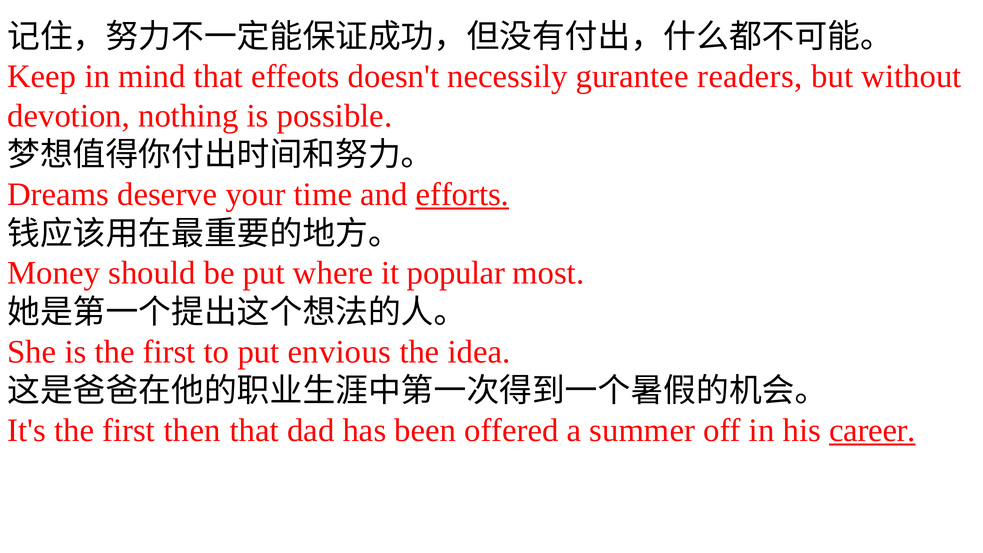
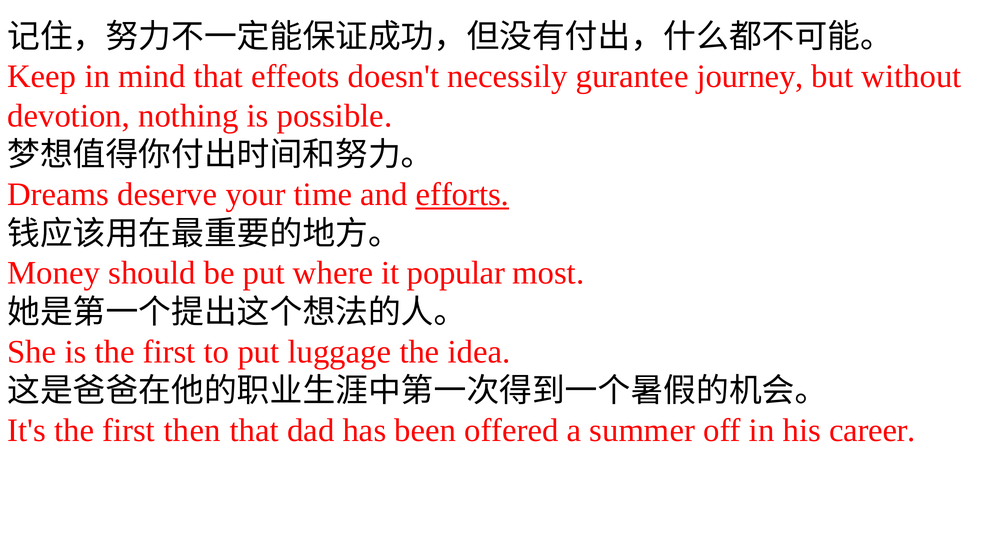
readers: readers -> journey (750, 76)
envious: envious -> luggage (339, 352)
career underline: present -> none (872, 430)
